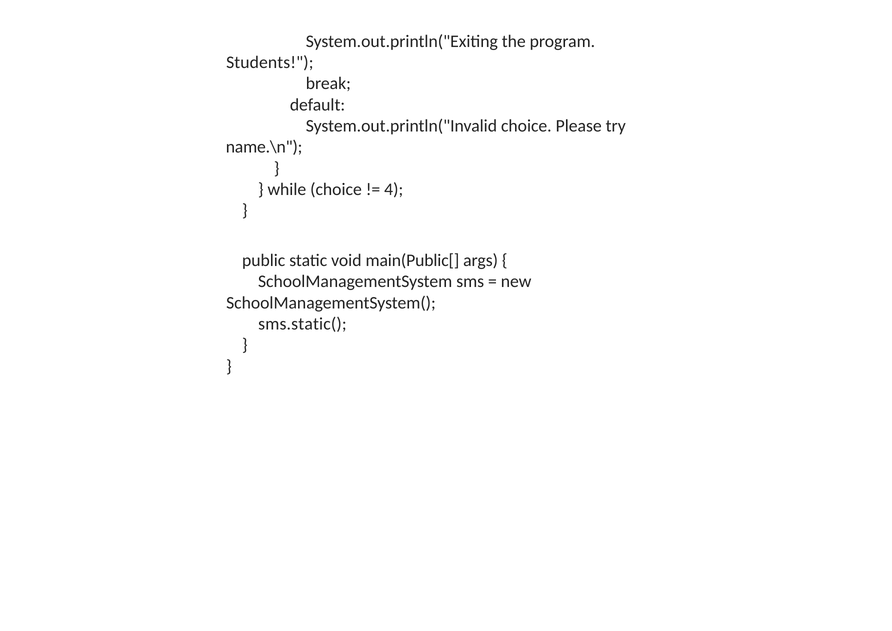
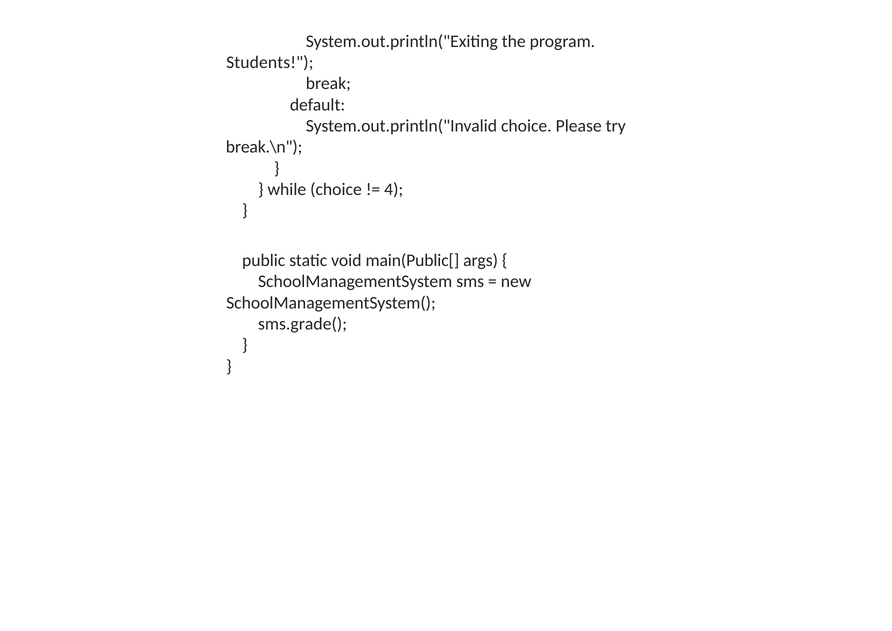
name.\n: name.\n -> break.\n (264, 147)
sms.static(: sms.static( -> sms.grade( (303, 324)
